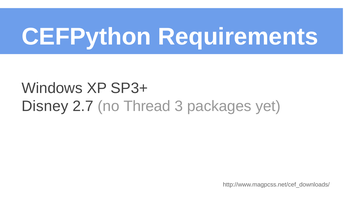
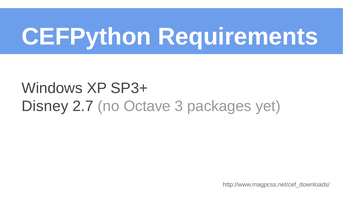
Thread: Thread -> Octave (147, 106)
